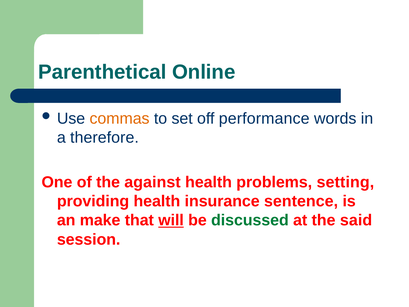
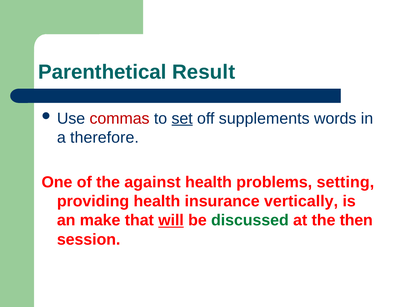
Online: Online -> Result (204, 72)
commas colour: orange -> red (120, 118)
set underline: none -> present (182, 118)
performance: performance -> supplements (264, 118)
sentence: sentence -> vertically (301, 201)
said: said -> then (356, 220)
